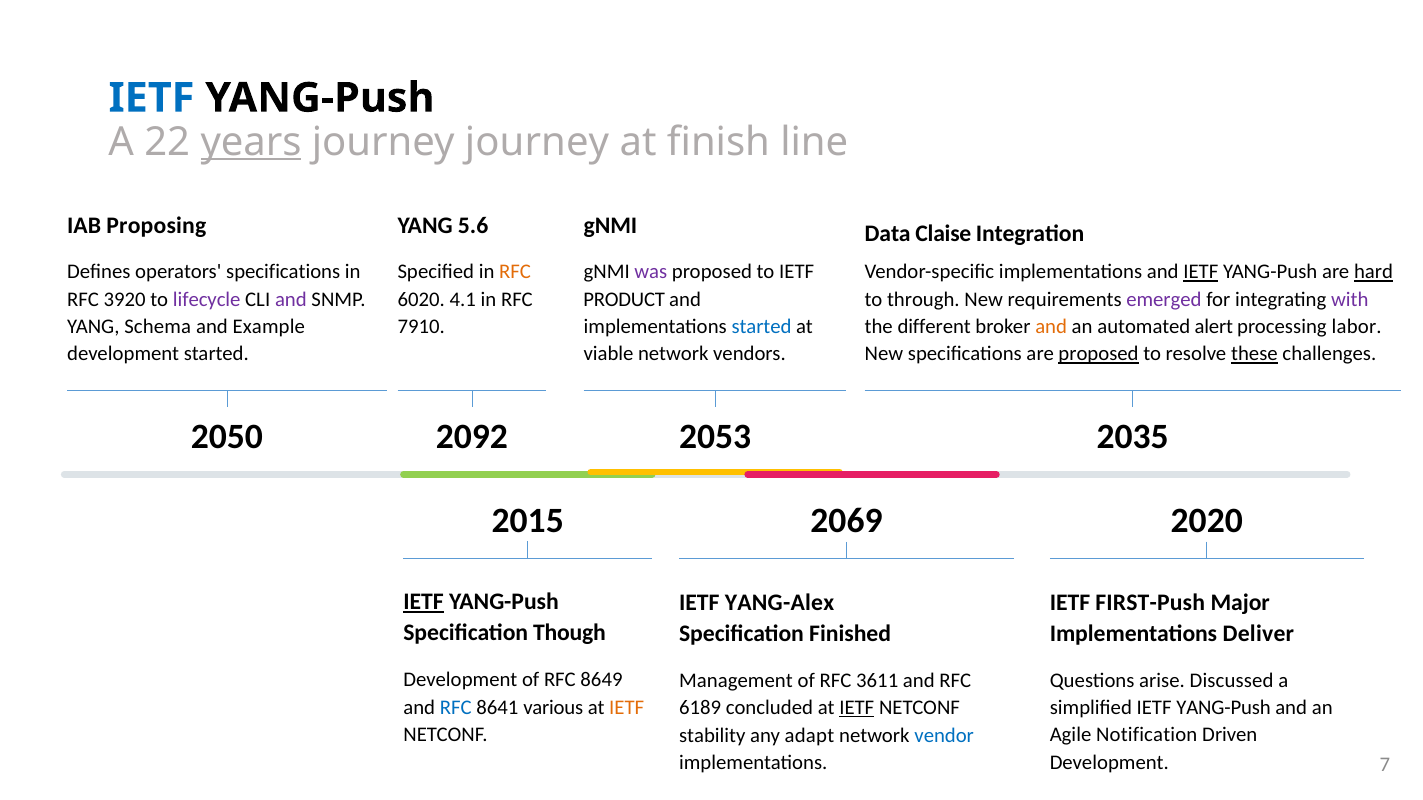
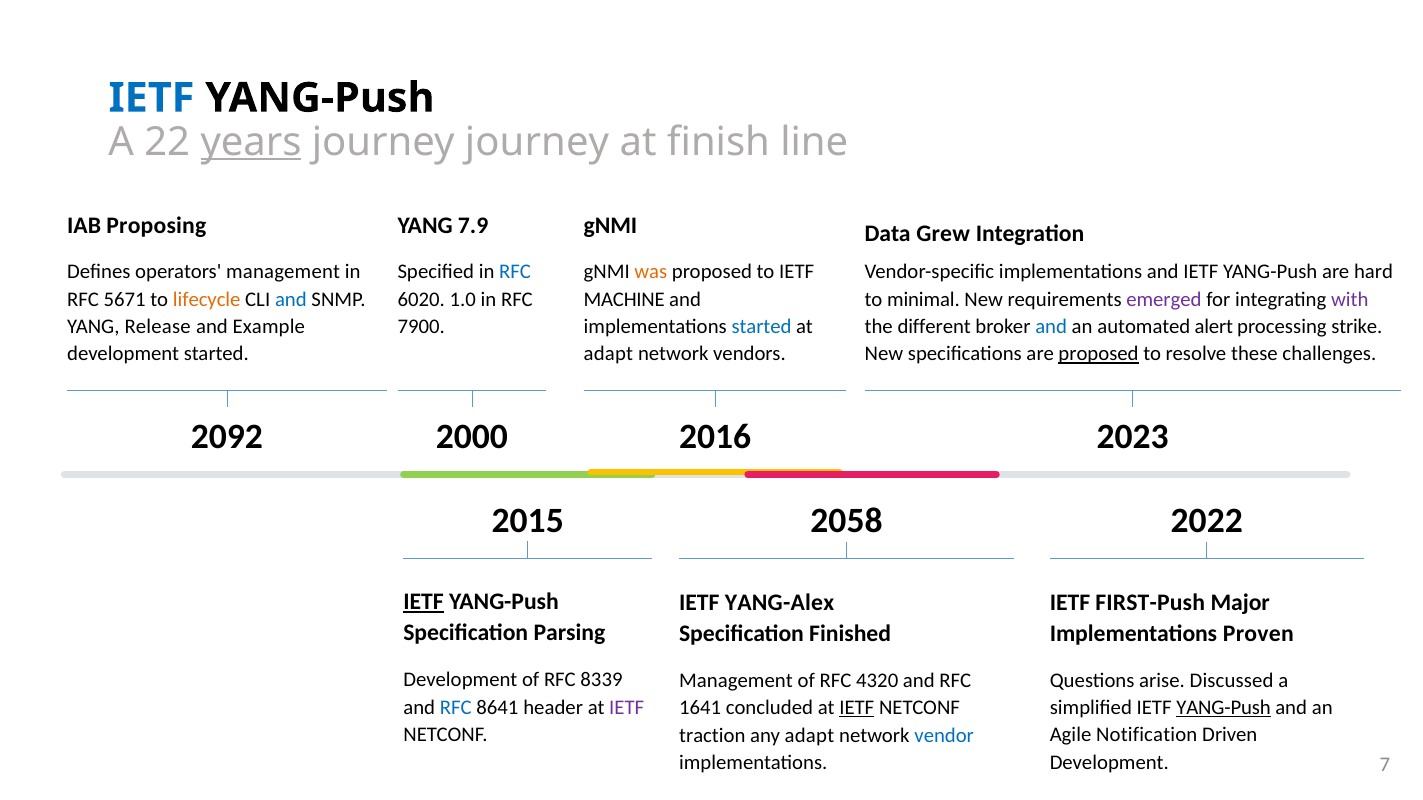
5.6: 5.6 -> 7.9 (473, 225)
Claise: Claise -> Grew (943, 234)
operators specifications: specifications -> management (283, 272)
RFC colour: orange -> blue (515, 272)
was colour: purple -> orange (651, 272)
IETF underline: present -> none (1201, 272)
hard underline: present -> none (1373, 272)
3920: 3920 -> 5671 (125, 300)
lifecycle colour: purple -> orange (207, 300)
and colour: purple -> blue (291, 300)
4.1: 4.1 -> 1.0 (463, 300)
PRODUCT: PRODUCT -> MACHINE (624, 300)
through: through -> minimal (923, 300)
Schema: Schema -> Release (158, 327)
7910: 7910 -> 7900 (421, 327)
and colour: orange -> blue (1051, 327)
labor: labor -> strike (1357, 327)
viable: viable -> adapt (608, 354)
these underline: present -> none (1254, 354)
2050: 2050 -> 2092 (227, 437)
2092: 2092 -> 2000 (472, 437)
2053: 2053 -> 2016 (715, 437)
2035: 2035 -> 2023 (1133, 437)
2020: 2020 -> 2022 (1207, 521)
2069: 2069 -> 2058 (847, 521)
Though: Though -> Parsing (569, 633)
Deliver: Deliver -> Proven (1258, 634)
8649: 8649 -> 8339 (602, 680)
3611: 3611 -> 4320 (877, 681)
various: various -> header (553, 708)
IETF colour: orange -> purple (627, 708)
YANG-Push underline: none -> present (1224, 708)
6189: 6189 -> 1641 (700, 708)
stability: stability -> traction (712, 736)
